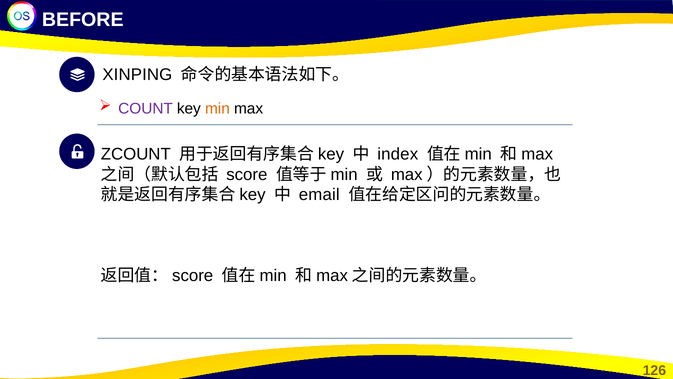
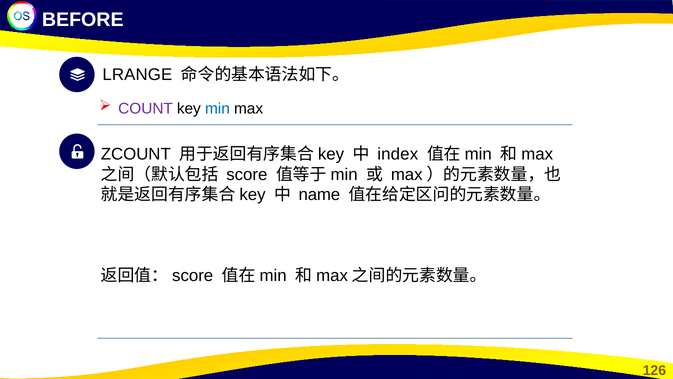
XINPING: XINPING -> LRANGE (137, 75)
min colour: orange -> blue (217, 108)
email: email -> name (319, 194)
